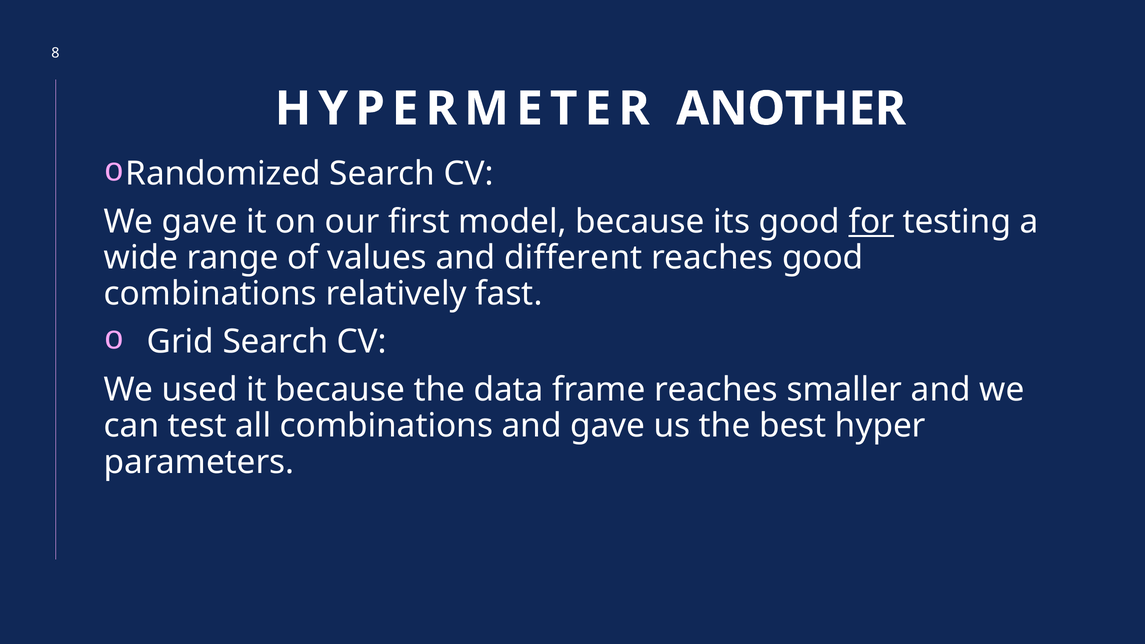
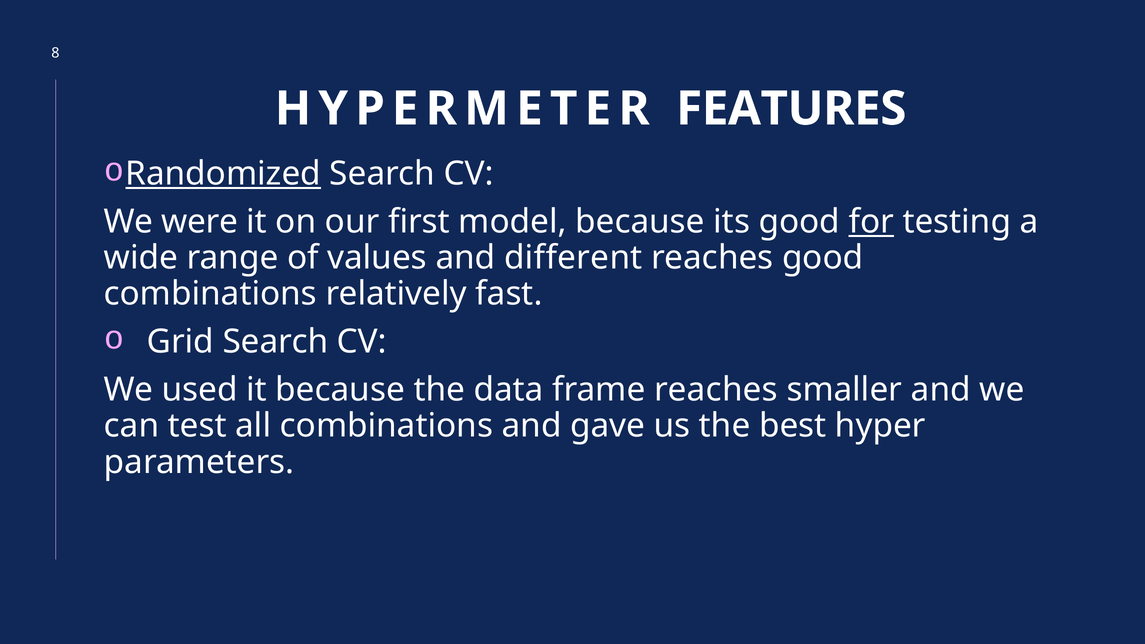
ANOTHER: ANOTHER -> FEATURES (791, 109)
Randomized underline: none -> present (223, 174)
We gave: gave -> were (200, 222)
